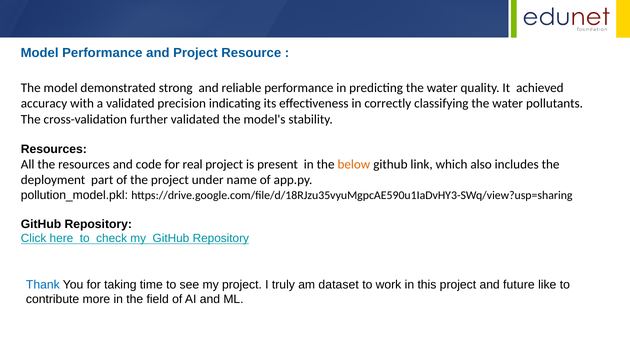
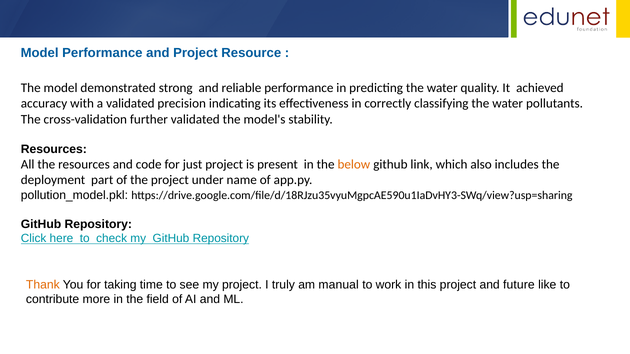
real: real -> just (193, 164)
Thank colour: blue -> orange (43, 285)
dataset: dataset -> manual (339, 285)
